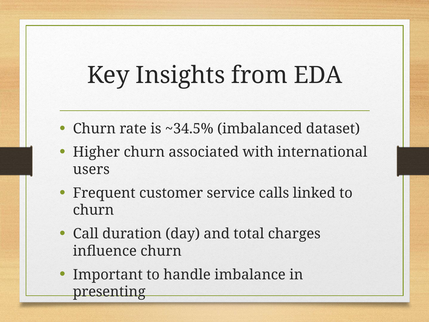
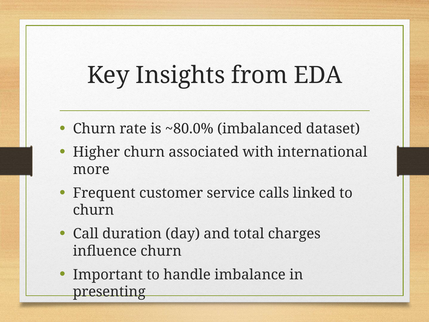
~34.5%: ~34.5% -> ~80.0% (189, 129)
users: users -> more (91, 169)
